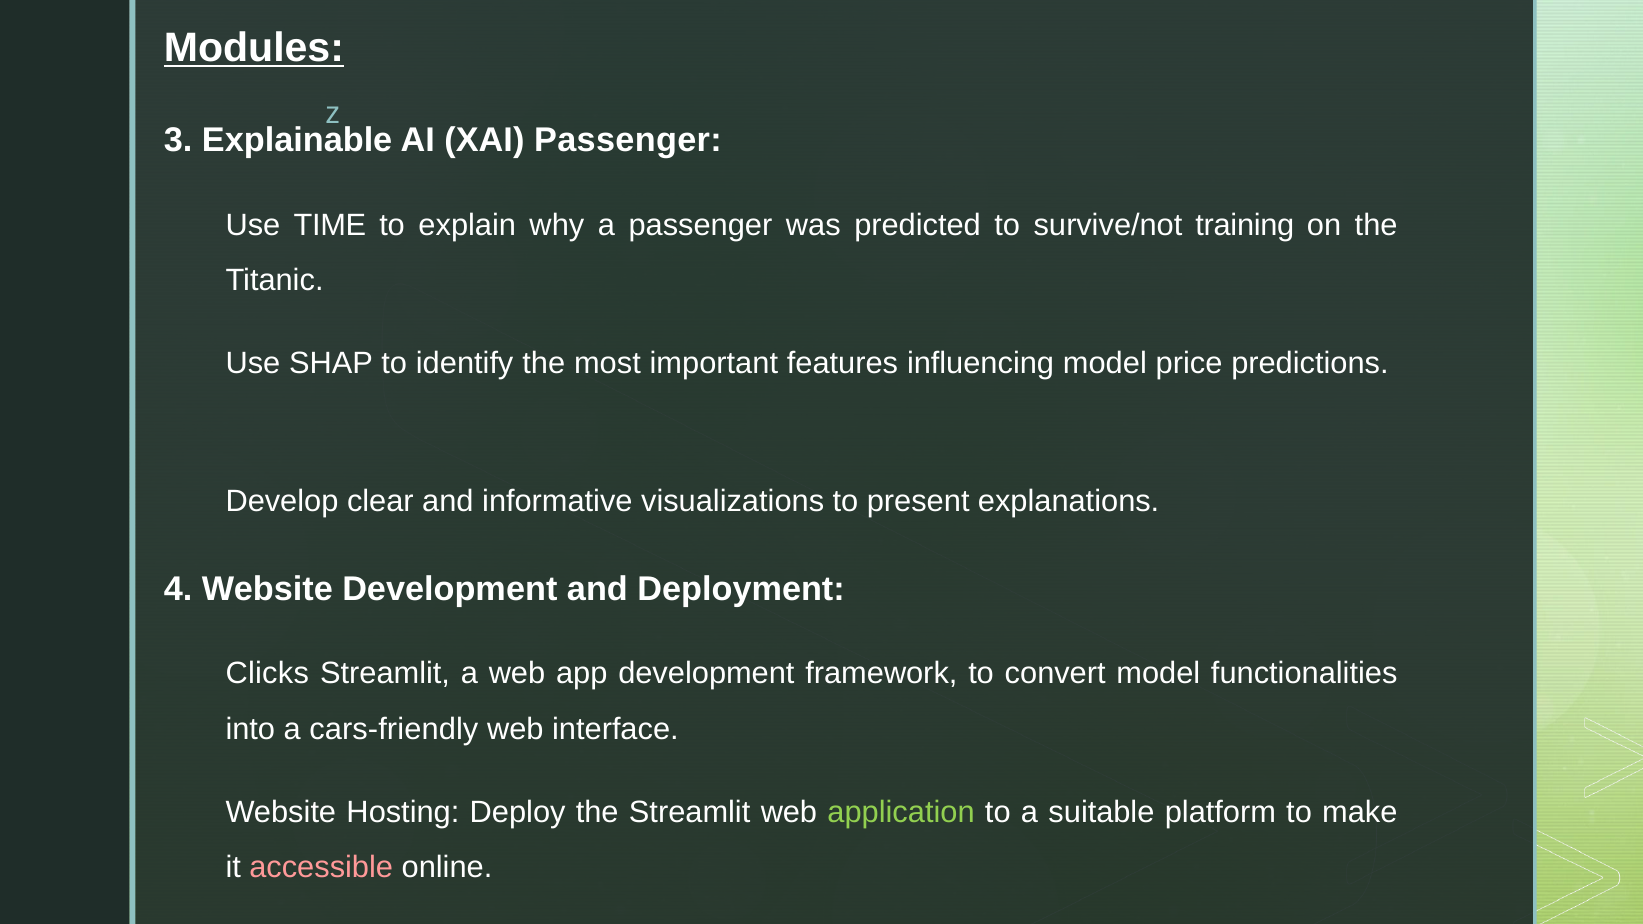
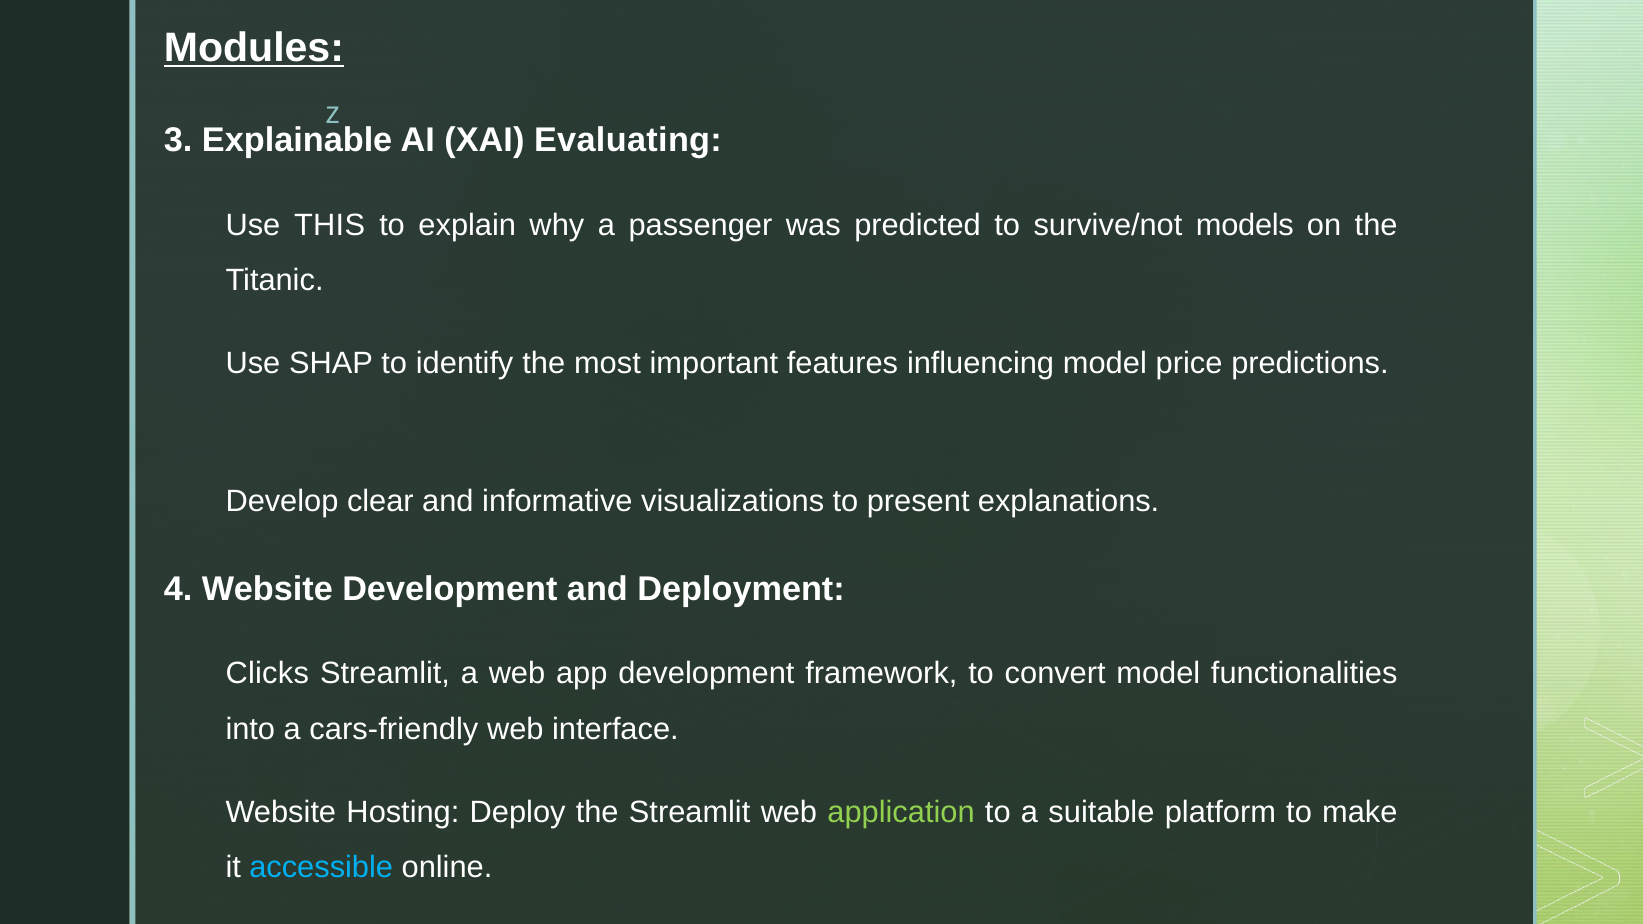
XAI Passenger: Passenger -> Evaluating (628, 141)
TIME: TIME -> THIS (330, 225)
training: training -> models (1245, 225)
accessible colour: pink -> light blue (321, 868)
